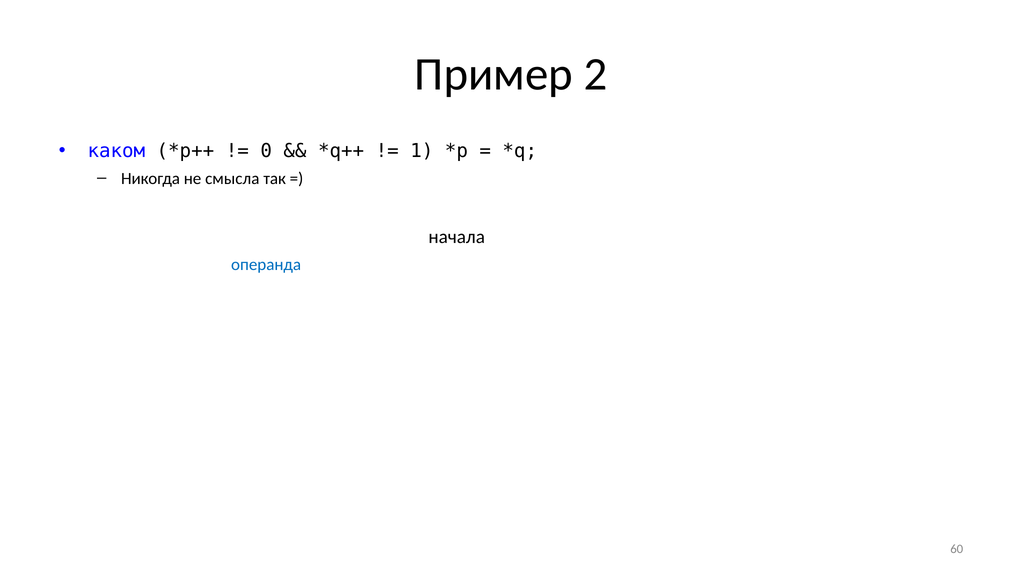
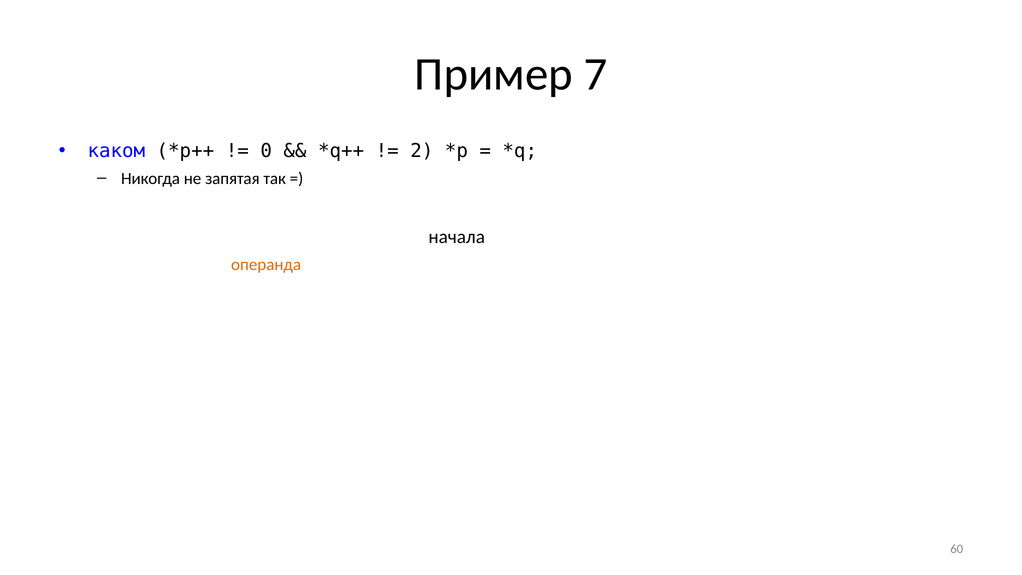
2: 2 -> 7 (595, 74)
1: 1 -> 2 (422, 151)
смысла: смысла -> запятая (232, 178)
операнда colour: blue -> orange (266, 264)
